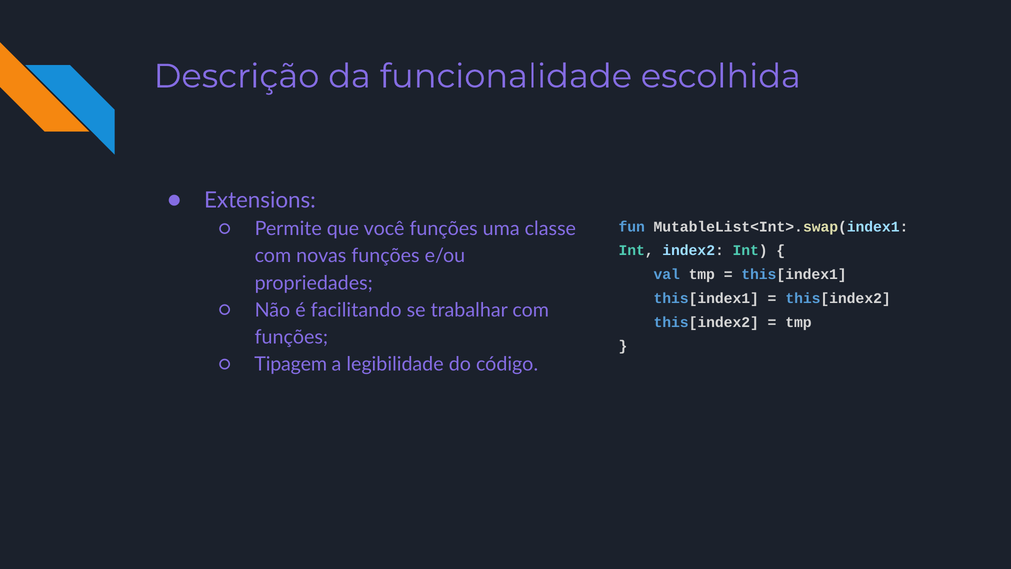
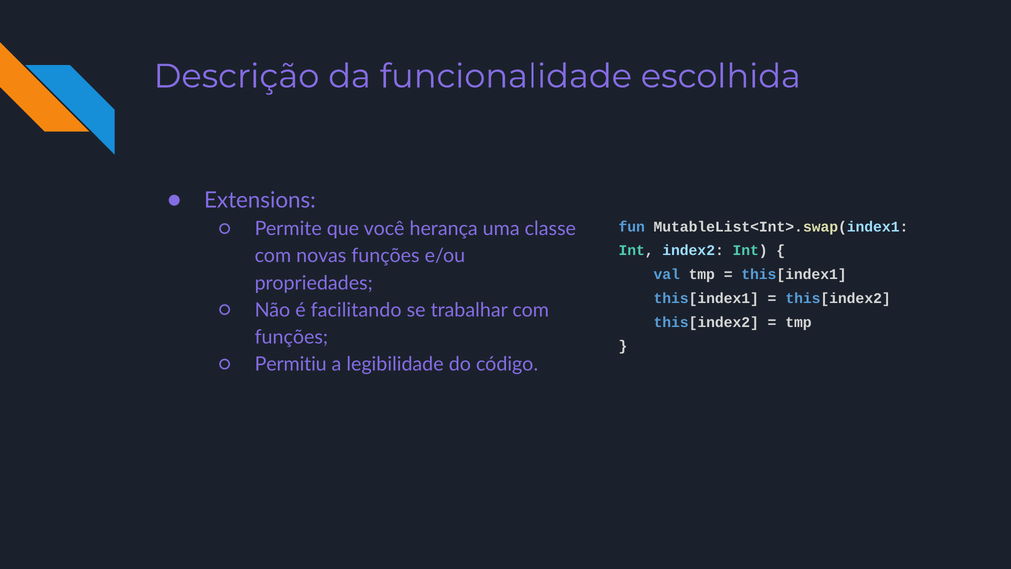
você funções: funções -> herança (444, 229)
Tipagem: Tipagem -> Permitiu (291, 364)
